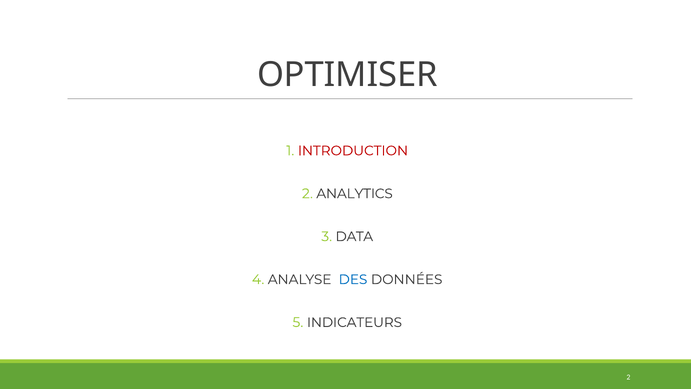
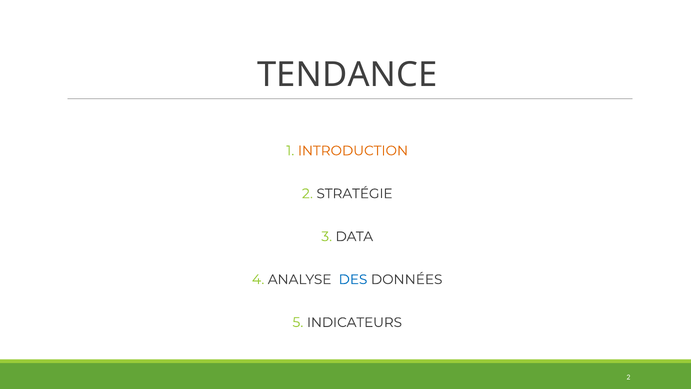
OPTIMISER: OPTIMISER -> TENDANCE (347, 75)
INTRODUCTION colour: red -> orange (353, 151)
ANALYTICS: ANALYTICS -> STRATÉGIE (355, 194)
